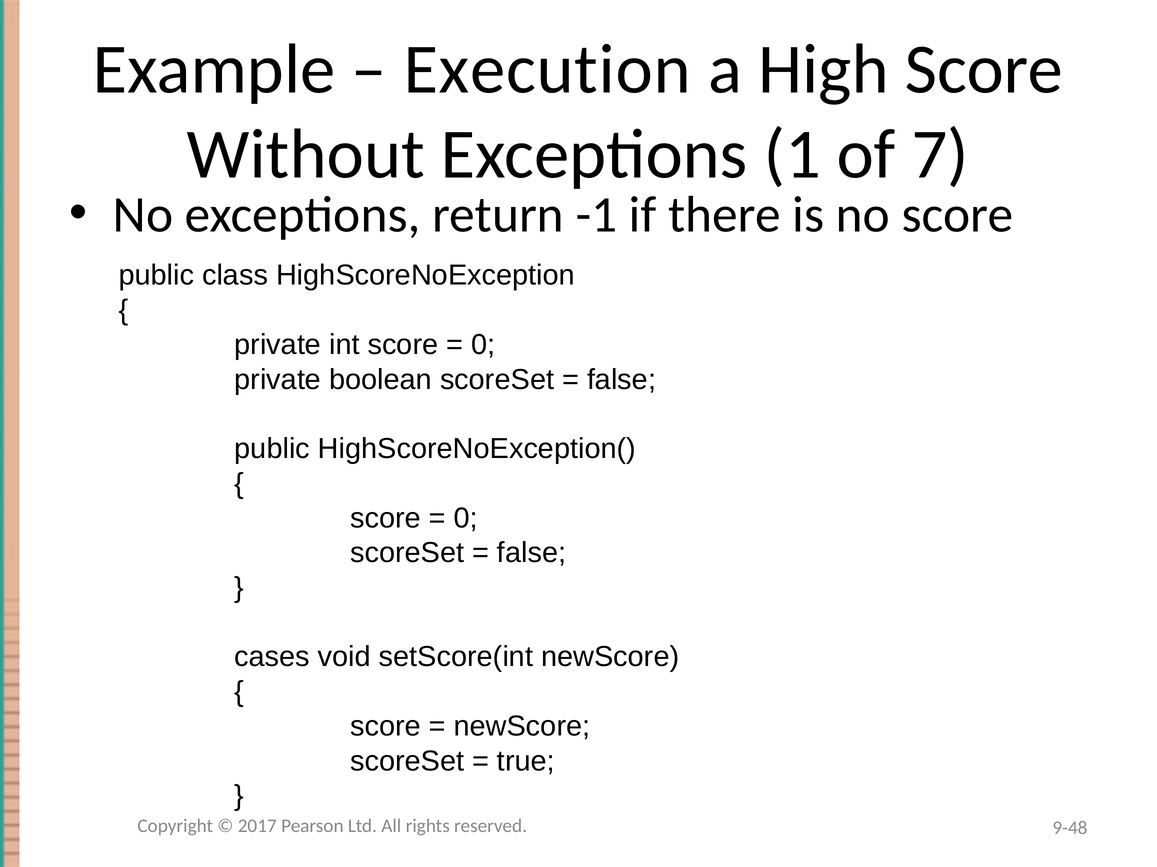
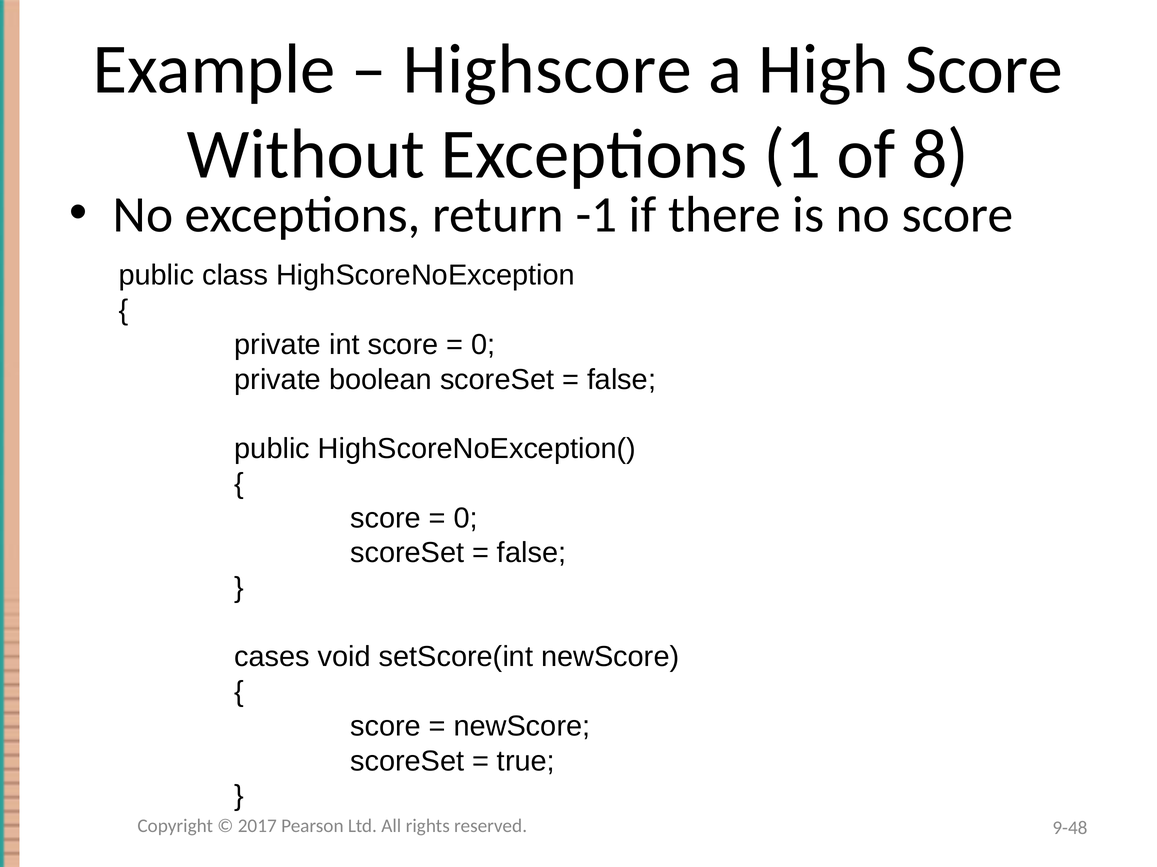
Execution: Execution -> Highscore (547, 70)
7: 7 -> 8 (940, 154)
